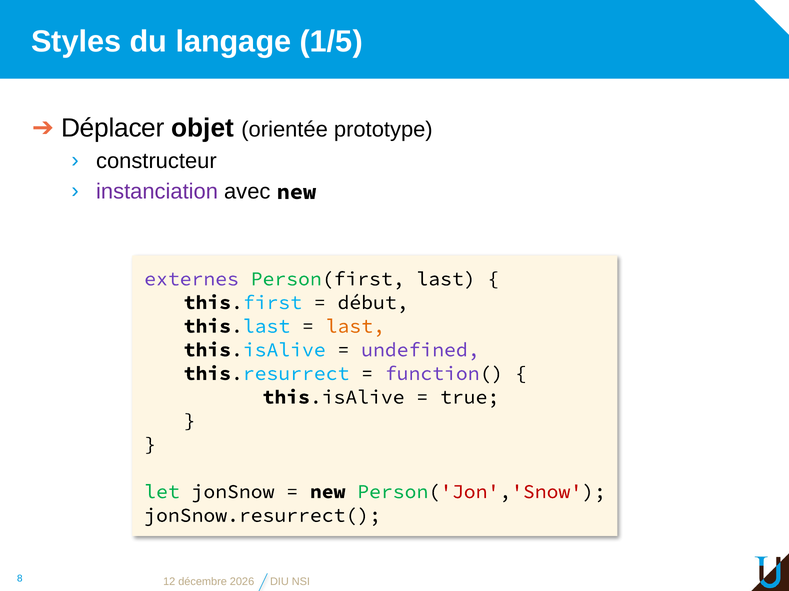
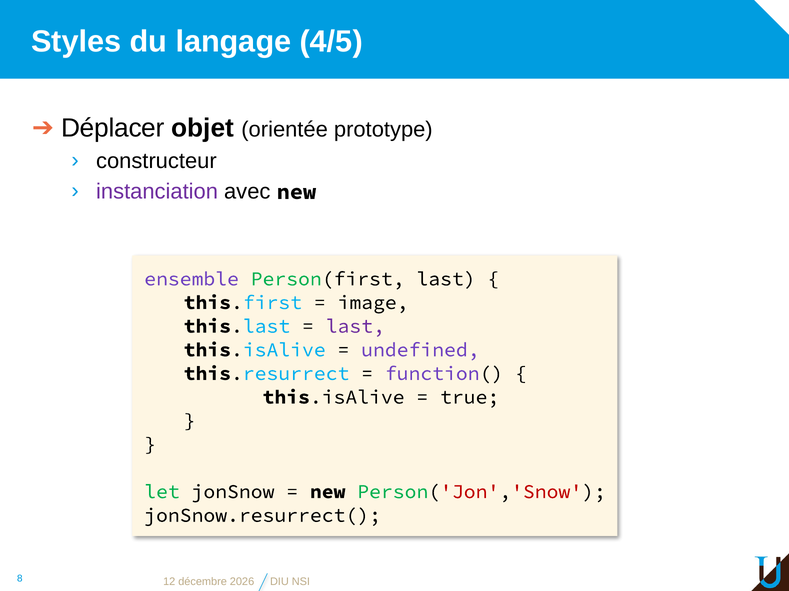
1/5: 1/5 -> 4/5 (331, 42)
externes: externes -> ensemble (192, 279)
début: début -> image (373, 303)
last colour: orange -> purple (355, 327)
